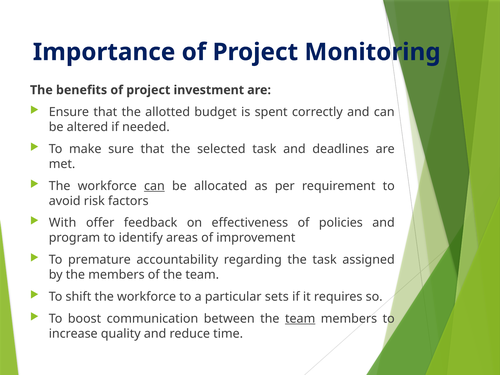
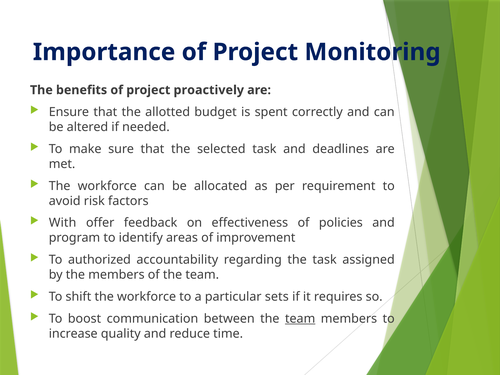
investment: investment -> proactively (209, 90)
can underline: present -> none (154, 186)
premature: premature -> authorized (99, 260)
